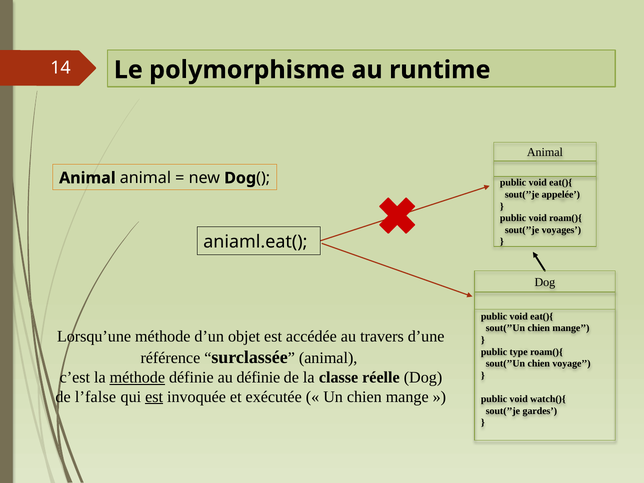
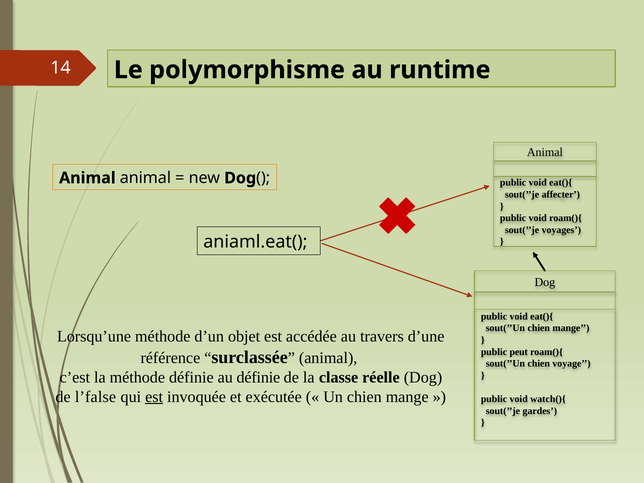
appelée: appelée -> affecter (561, 194)
type: type -> peut (519, 352)
méthode underline: present -> none (137, 377)
